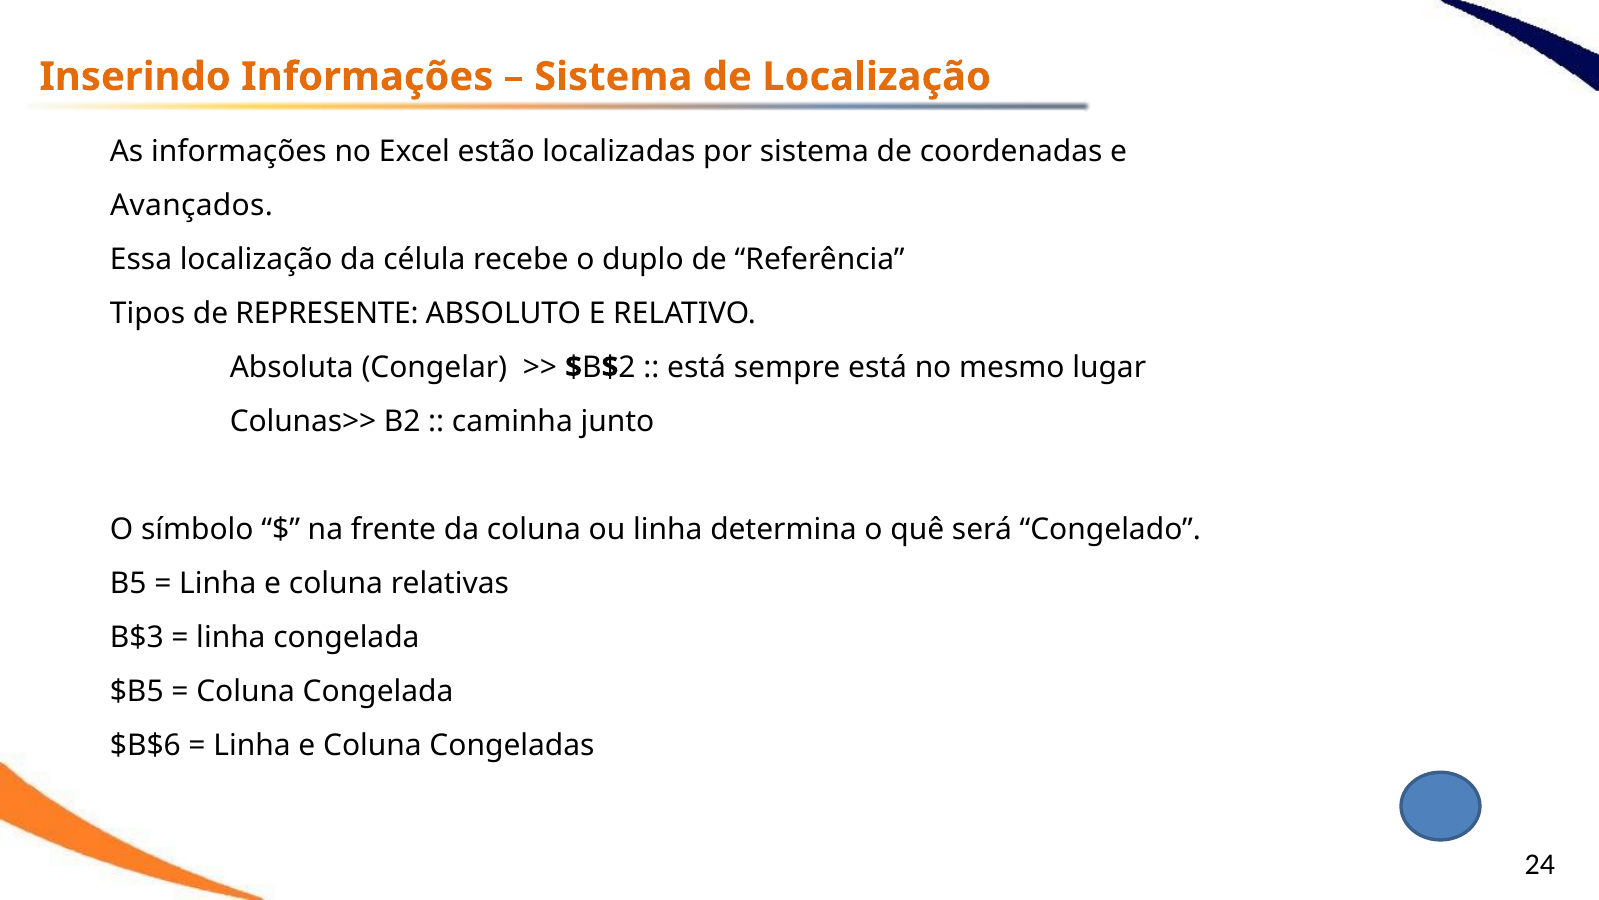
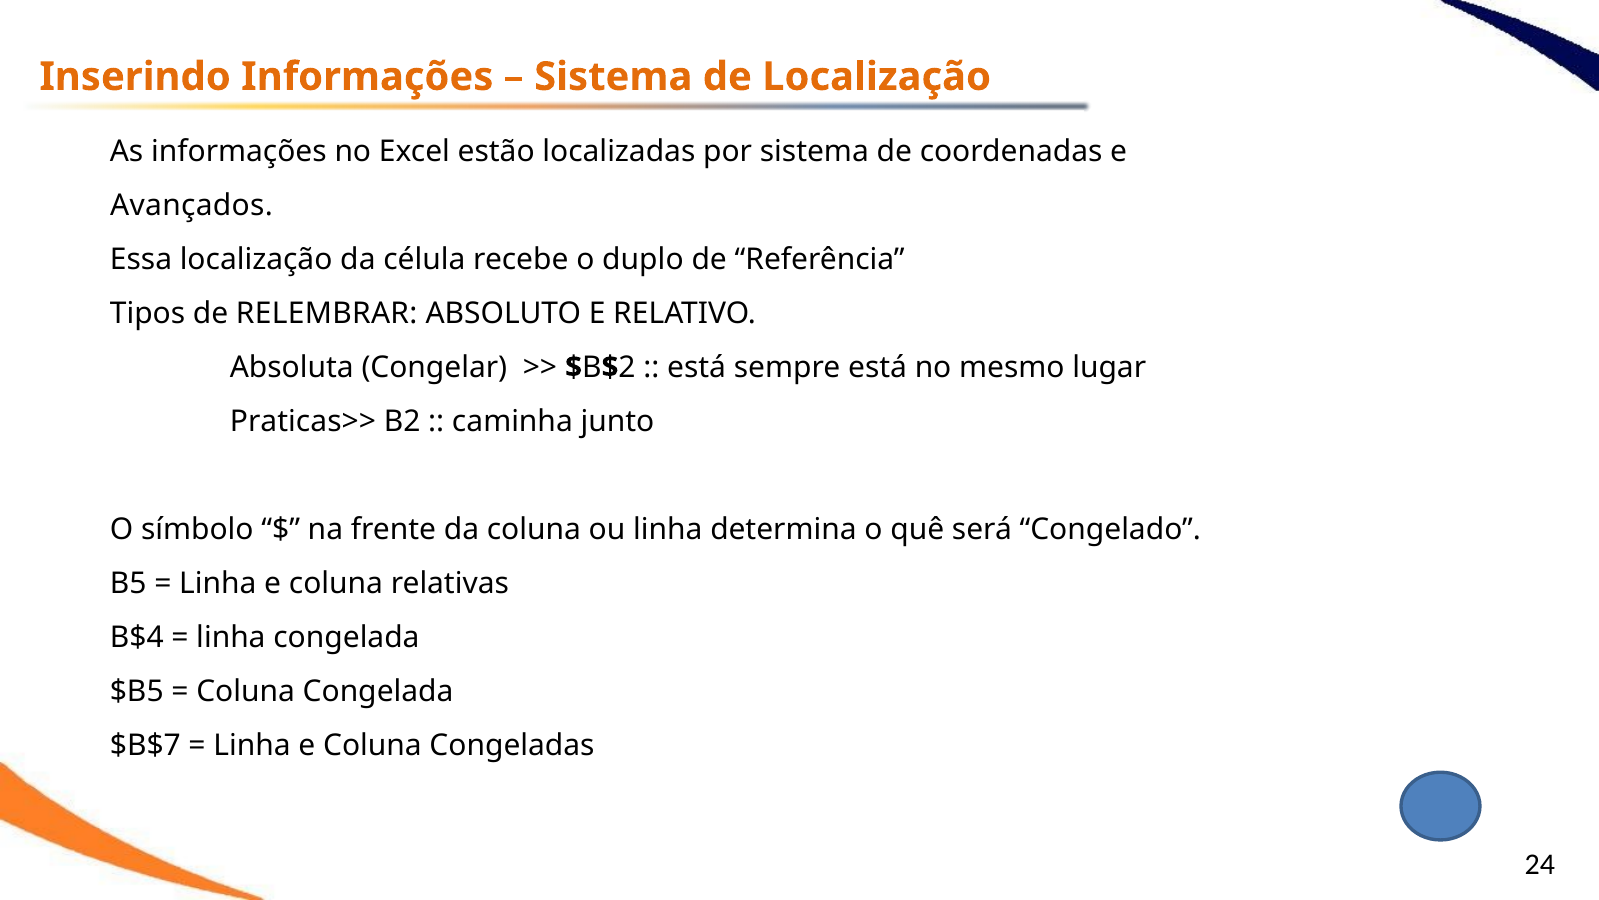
REPRESENTE: REPRESENTE -> RELEMBRAR (327, 313)
Colunas>>: Colunas>> -> Praticas>> (303, 421)
B$3: B$3 -> B$4 (137, 637)
$B$6: $B$6 -> $B$7 (145, 745)
